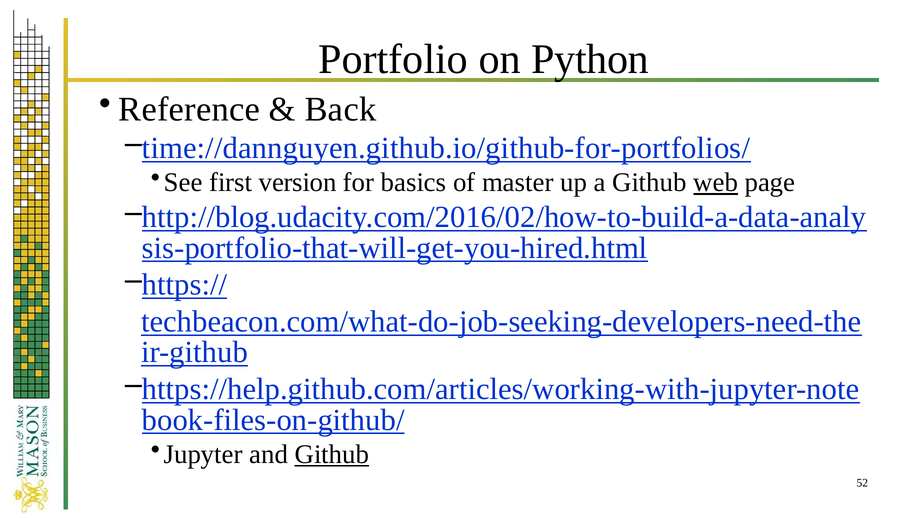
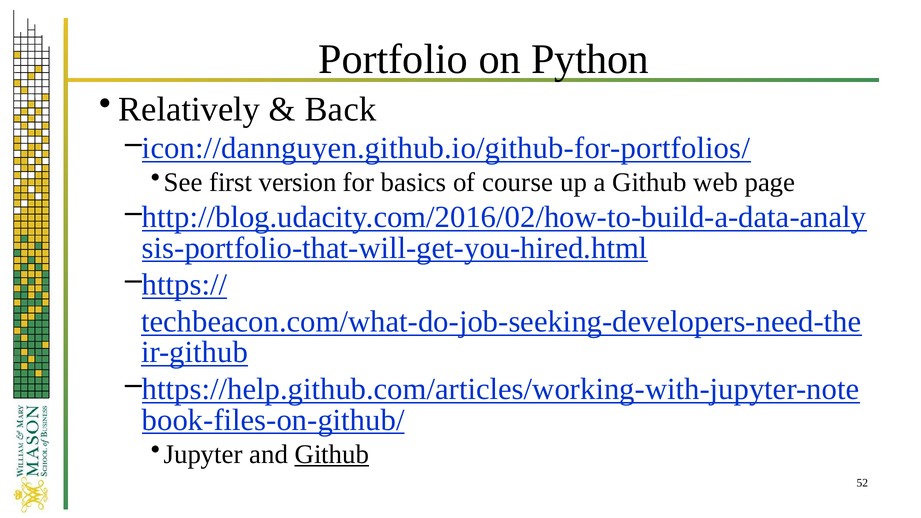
Reference: Reference -> Relatively (189, 109)
time://dannguyen.github.io/github-for-portfolios/: time://dannguyen.github.io/github-for-portfolios/ -> icon://dannguyen.github.io/github-for-portfolios/ (446, 148)
master: master -> course (518, 182)
web underline: present -> none (716, 182)
